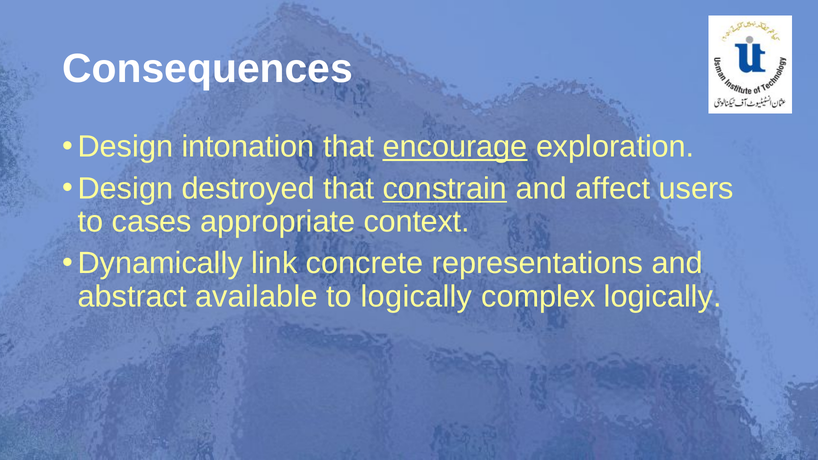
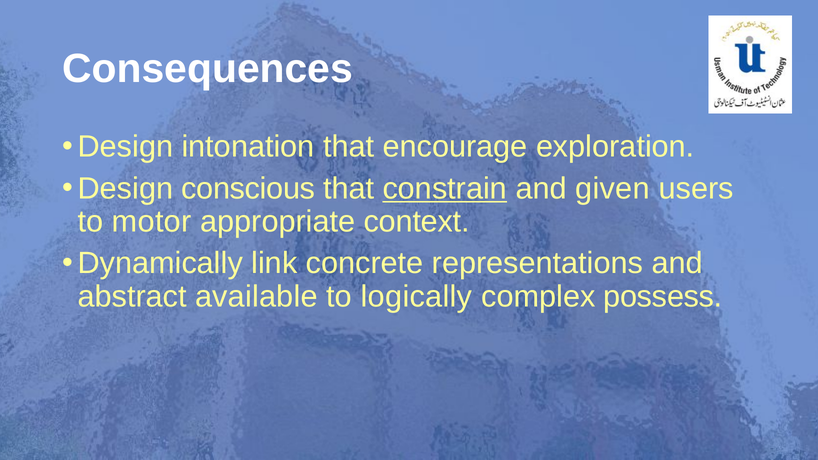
encourage underline: present -> none (455, 147)
destroyed: destroyed -> conscious (248, 189)
affect: affect -> given (612, 189)
cases: cases -> motor (152, 222)
complex logically: logically -> possess (663, 296)
